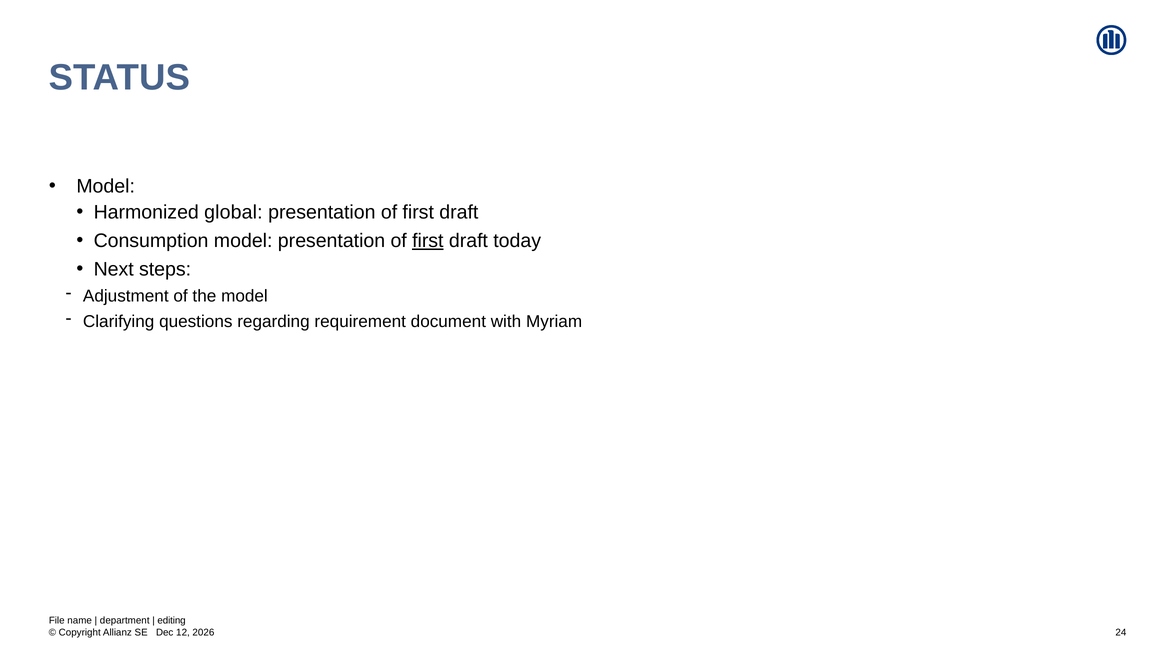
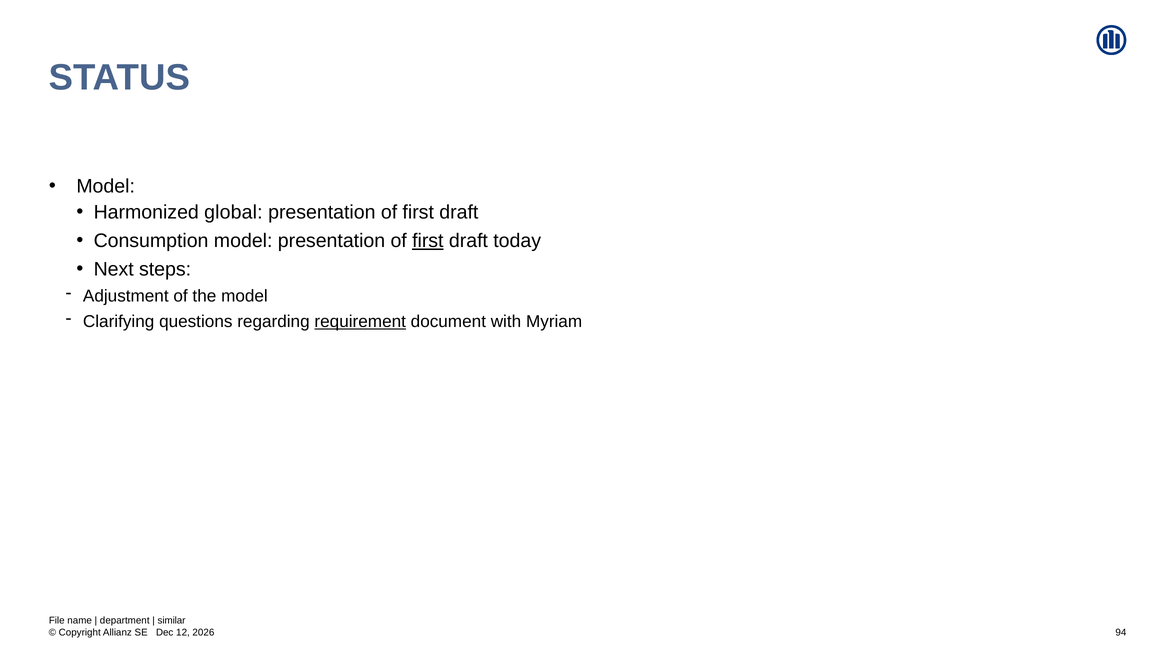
requirement underline: none -> present (360, 321)
editing: editing -> similar (172, 620)
24: 24 -> 94 (1121, 632)
